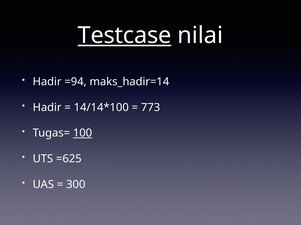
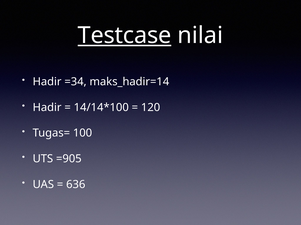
=94: =94 -> =34 (76, 82)
773: 773 -> 120 (151, 108)
100 underline: present -> none (83, 133)
=625: =625 -> =905 (69, 159)
300: 300 -> 636 (76, 185)
